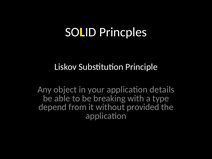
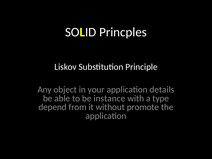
breaking: breaking -> instance (109, 98)
provided: provided -> promote (143, 107)
